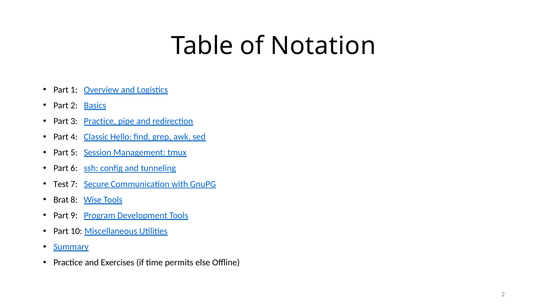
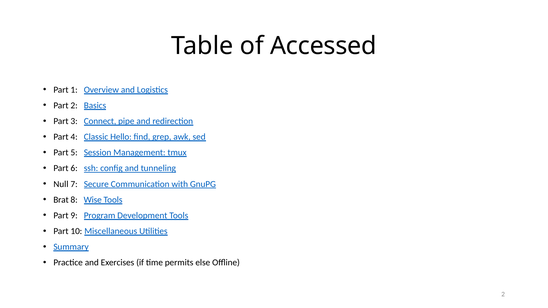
Notation: Notation -> Accessed (323, 46)
3 Practice: Practice -> Connect (100, 121)
Test: Test -> Null (61, 184)
